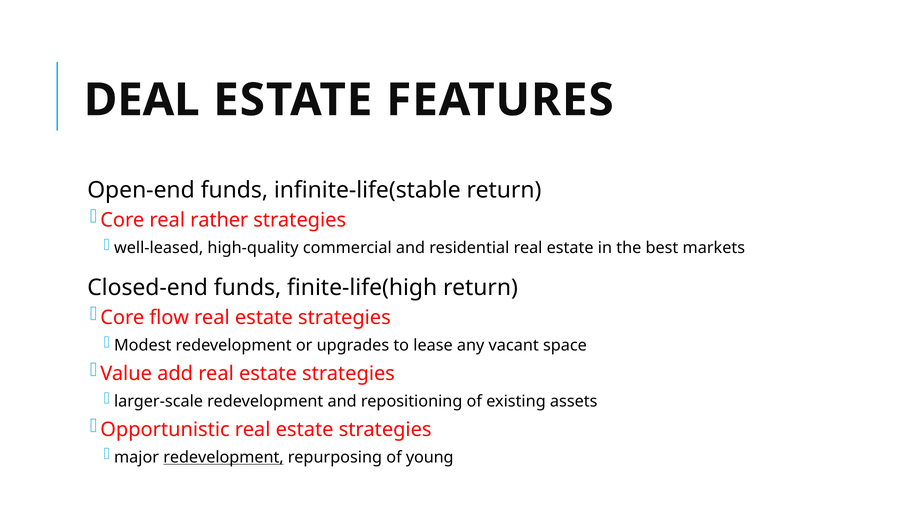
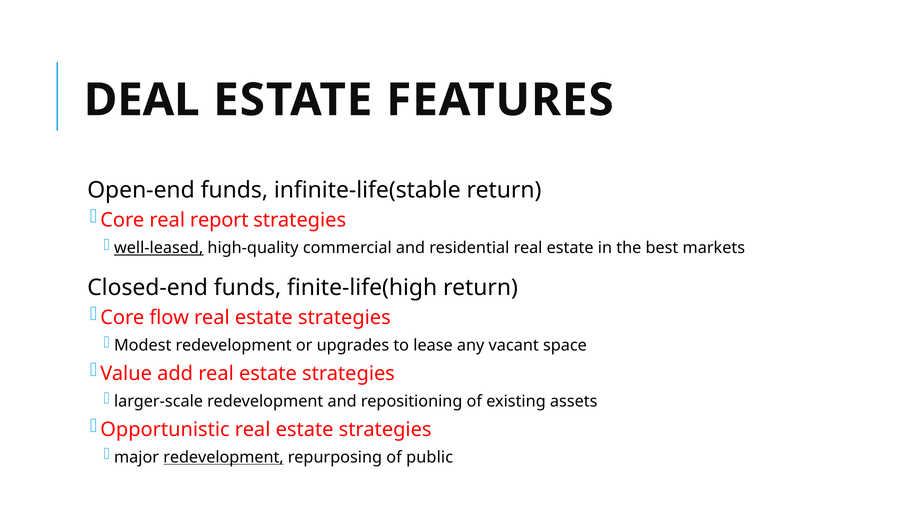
rather: rather -> report (219, 220)
well-leased underline: none -> present (159, 248)
young: young -> public (430, 457)
